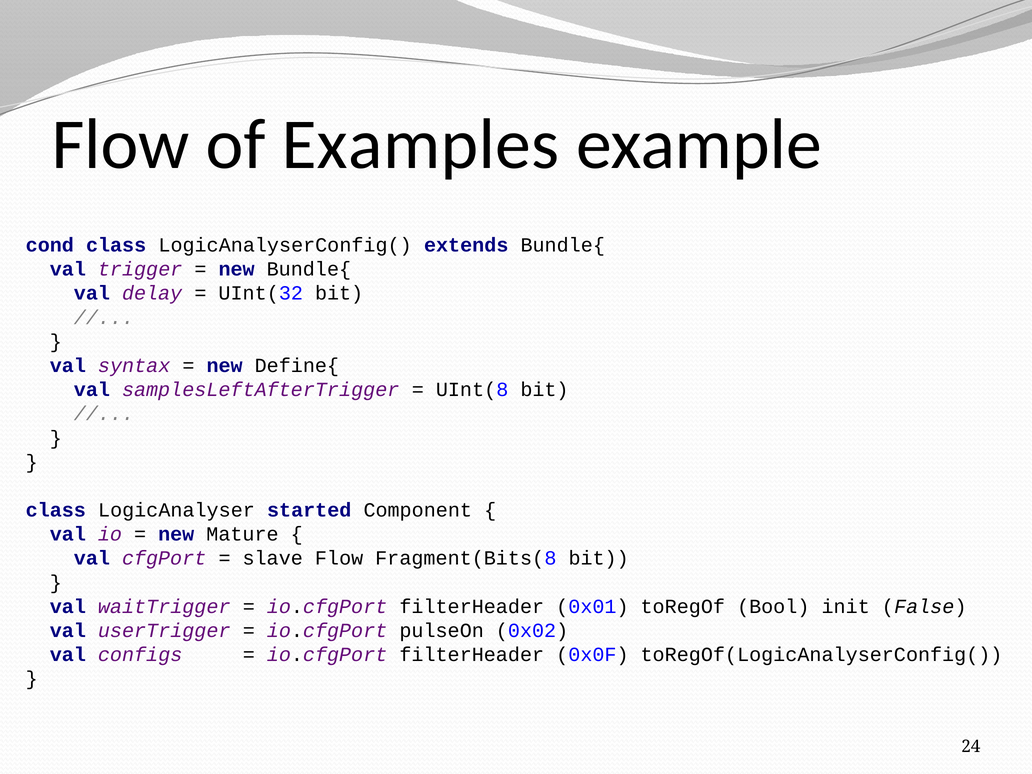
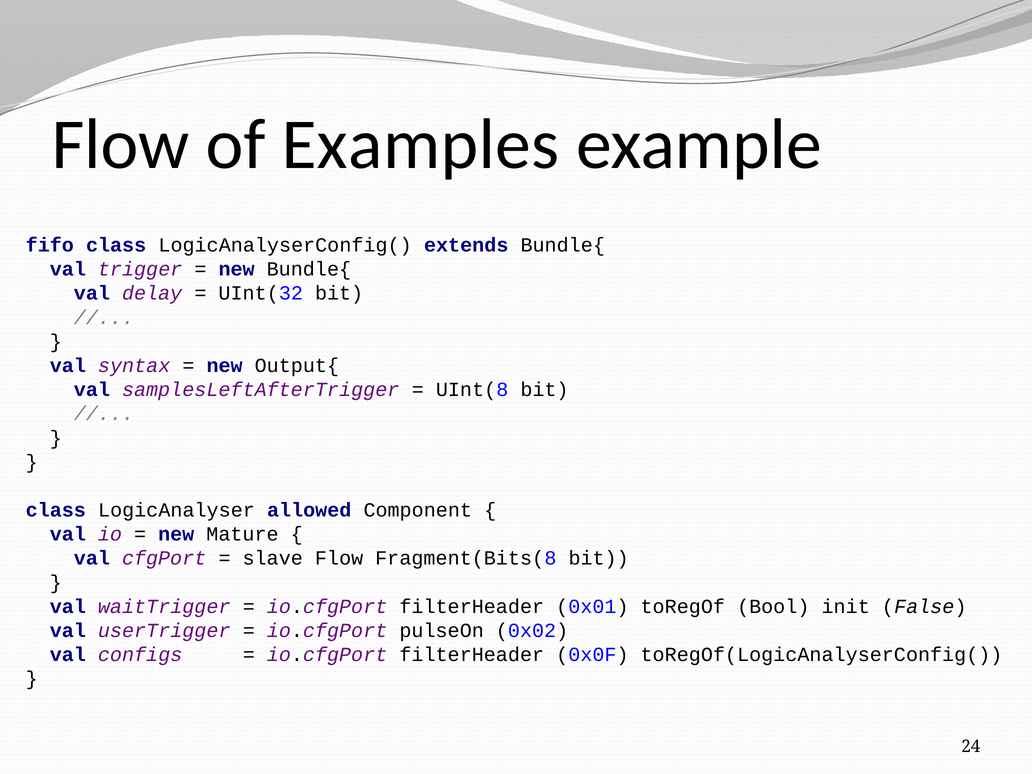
cond: cond -> fifo (50, 245)
Define{: Define{ -> Output{ (297, 366)
started: started -> allowed (309, 510)
